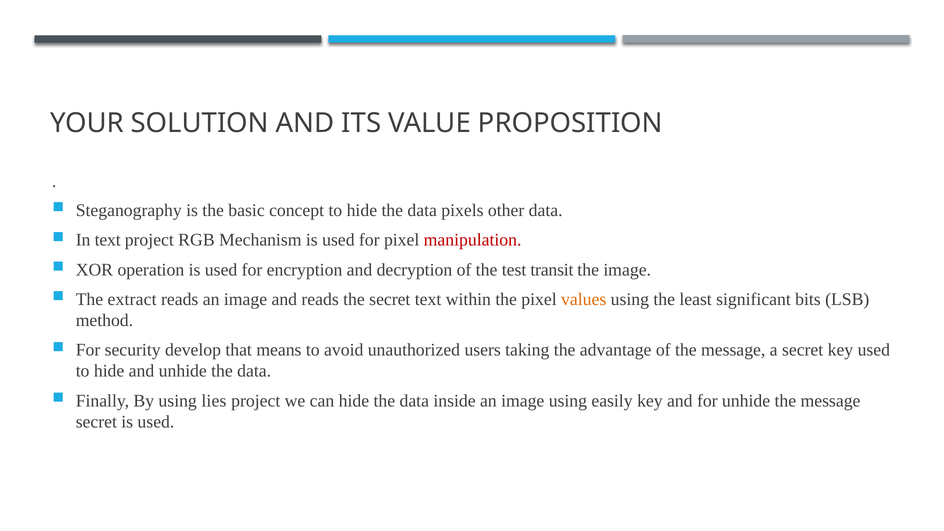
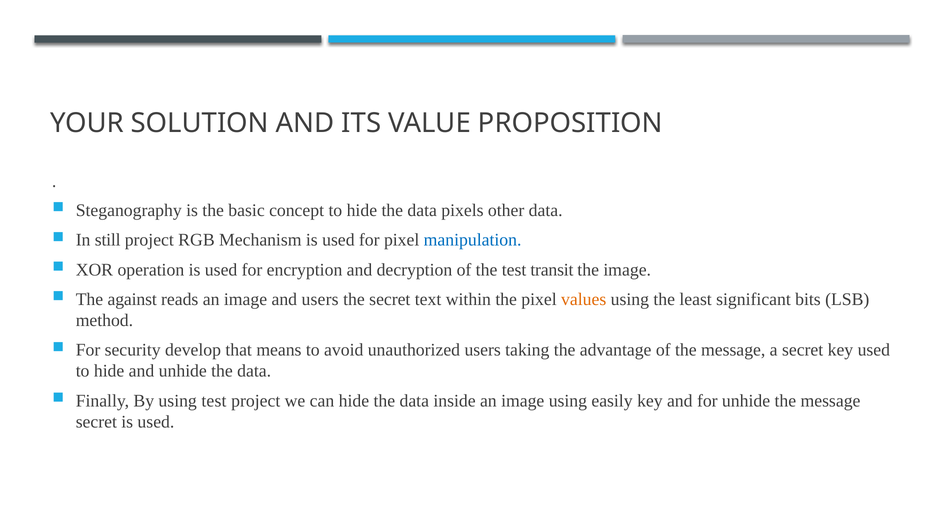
In text: text -> still (108, 240)
manipulation colour: red -> blue (473, 240)
extract: extract -> against (132, 299)
and reads: reads -> users (320, 299)
using lies: lies -> test (214, 401)
